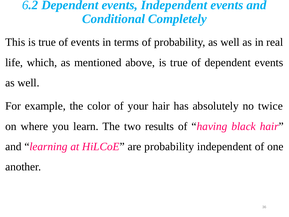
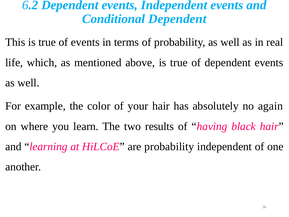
Conditional Completely: Completely -> Dependent (177, 19)
twice: twice -> again (270, 106)
